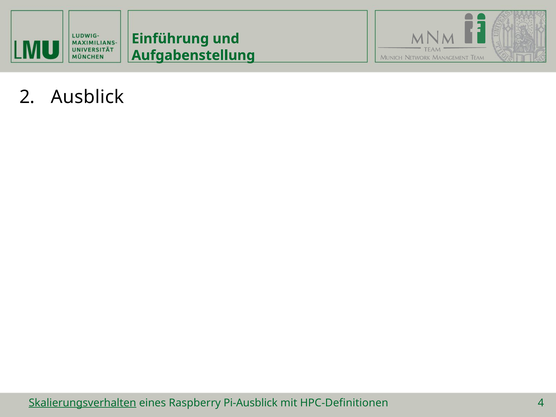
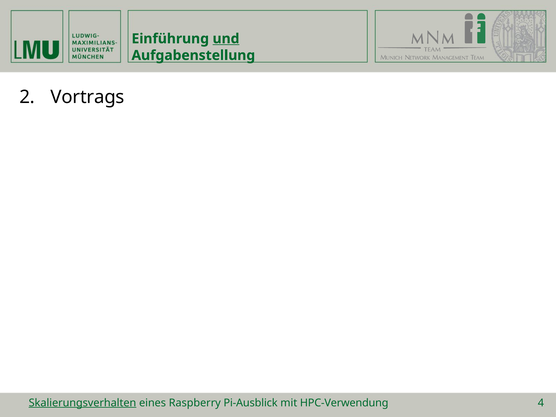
und underline: none -> present (226, 39)
Ausblick: Ausblick -> Vortrags (88, 97)
HPC-Definitionen: HPC-Definitionen -> HPC-Verwendung (344, 403)
